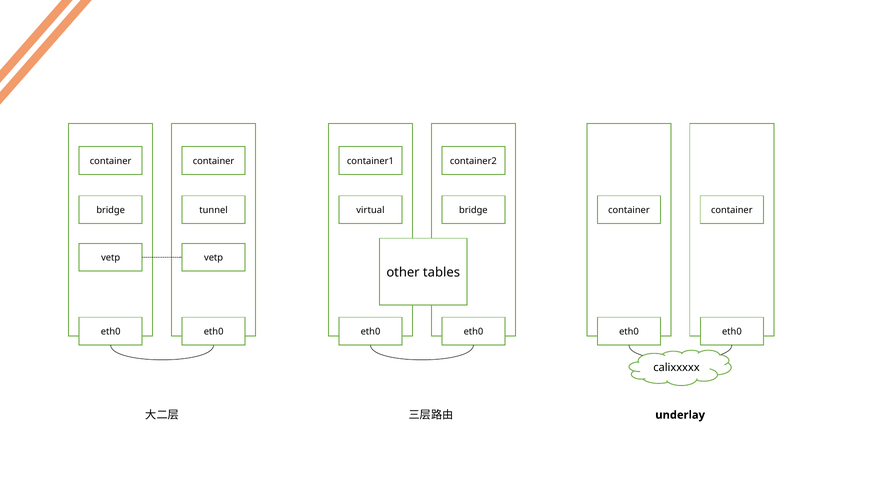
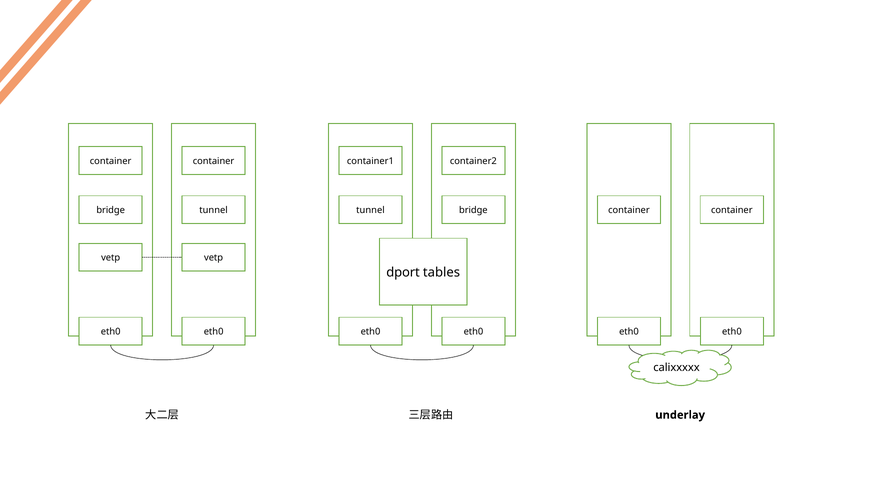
virtual: virtual -> tunnel (370, 210)
other: other -> dport (403, 273)
